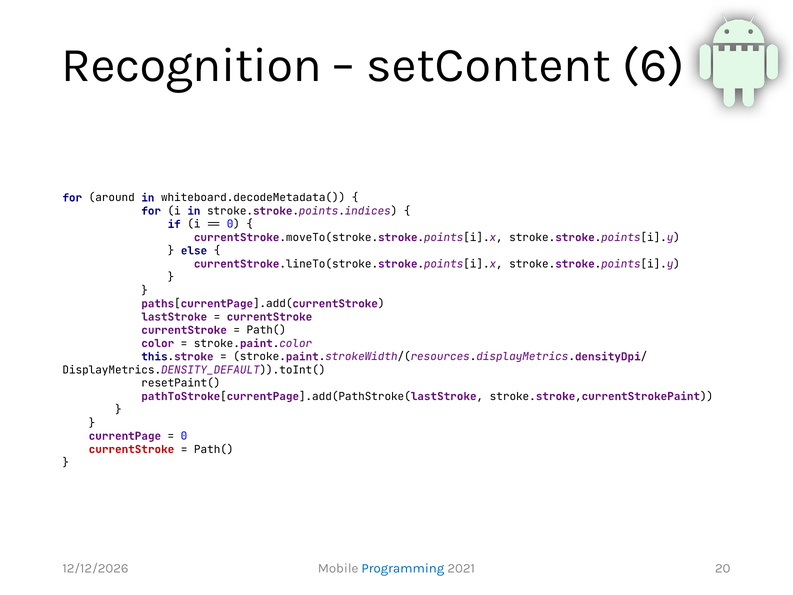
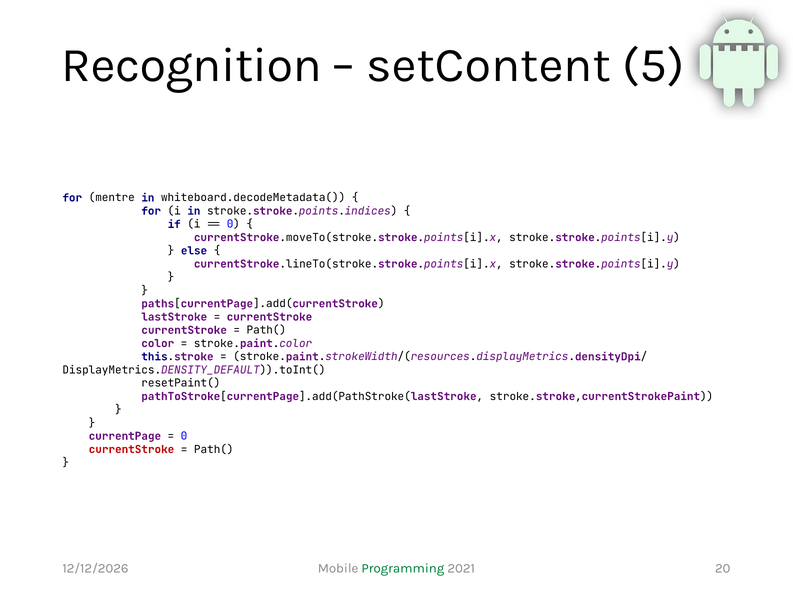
6: 6 -> 5 (653, 65)
around: around -> mentre (112, 198)
Programming colour: blue -> green (403, 568)
